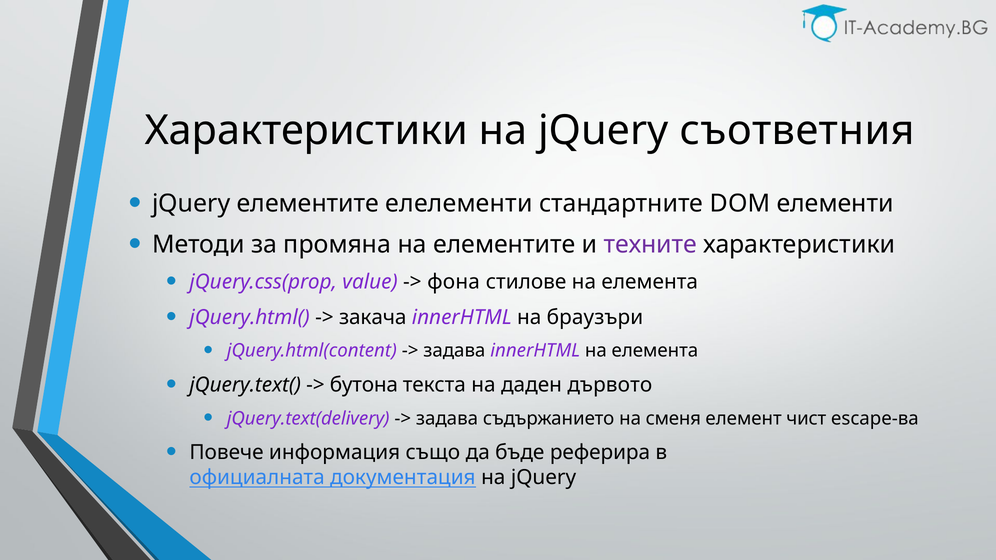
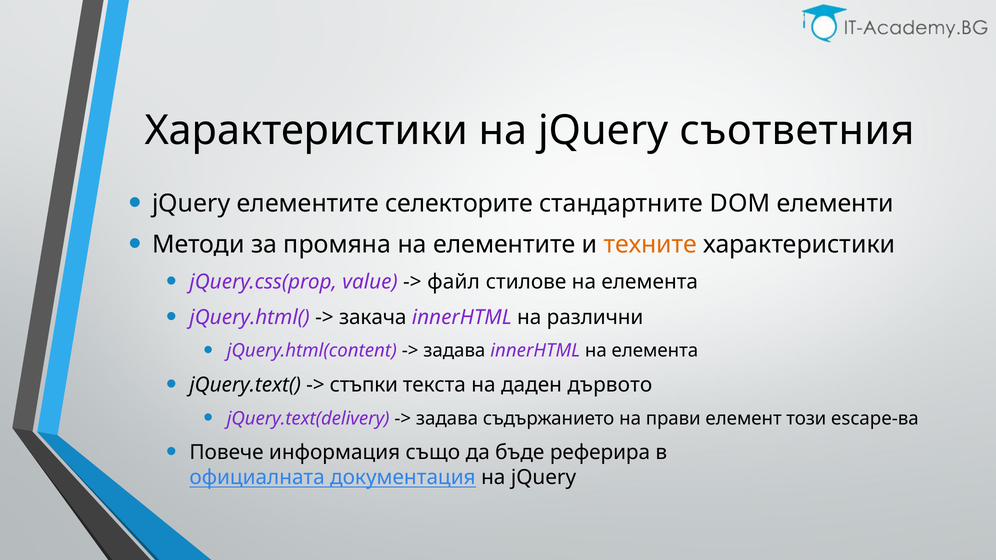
елелементи: елелементи -> селекторите (459, 203)
техните colour: purple -> orange (650, 245)
фона: фона -> файл (454, 282)
браузъри: браузъри -> различни (595, 317)
бутона: бутона -> стъпки (364, 385)
сменя: сменя -> прави (673, 419)
чист: чист -> този (806, 419)
